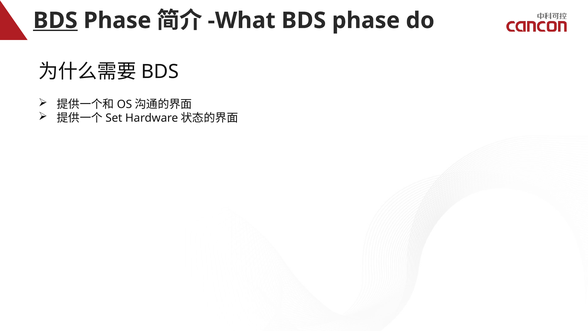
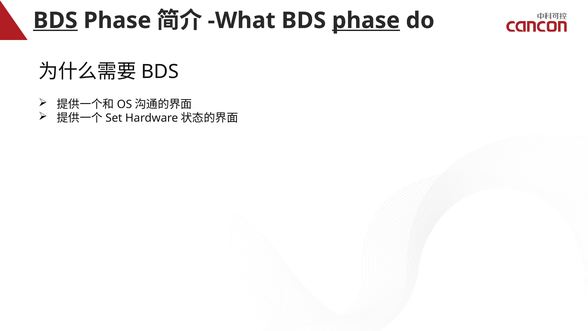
phase underline: none -> present (366, 20)
